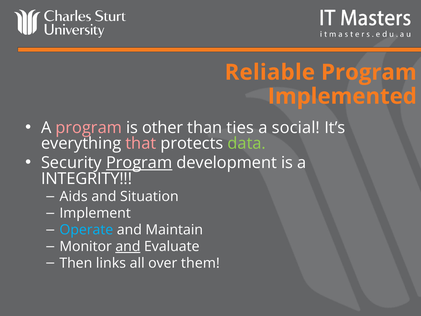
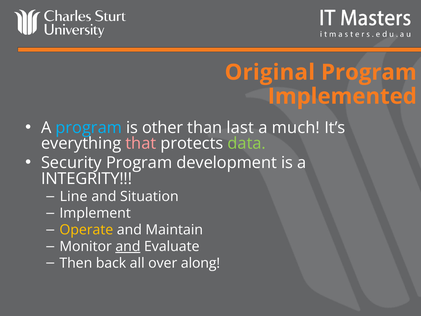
Reliable: Reliable -> Original (270, 72)
program colour: pink -> light blue (89, 128)
ties: ties -> last (240, 128)
social: social -> much (296, 128)
Program underline: present -> none (139, 163)
Aids: Aids -> Line (74, 197)
Operate colour: light blue -> yellow (86, 230)
links: links -> back (111, 263)
them: them -> along (200, 263)
